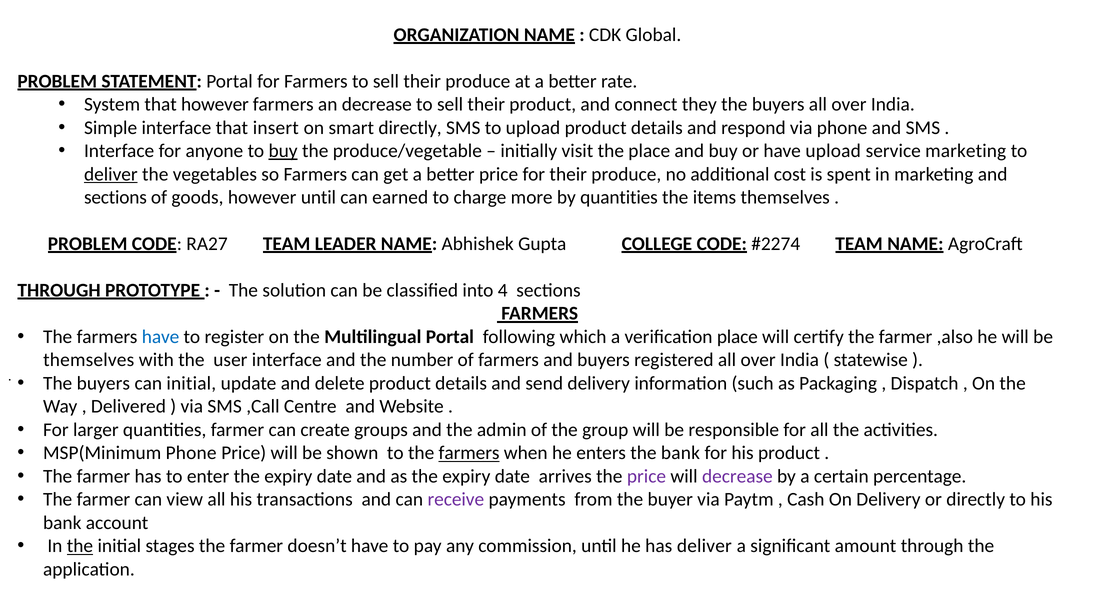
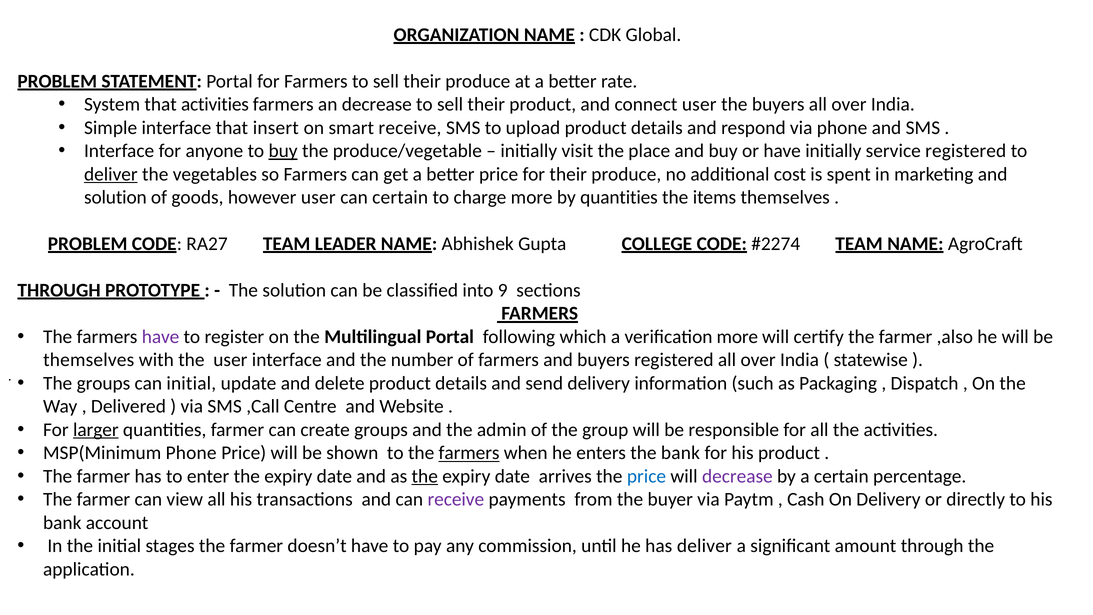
that however: however -> activities (215, 104)
connect they: they -> user (699, 104)
smart directly: directly -> receive (410, 128)
have upload: upload -> initially (833, 151)
service marketing: marketing -> registered (966, 151)
sections: sections -> solution (115, 197)
however until: until -> user (318, 197)
can earned: earned -> certain (400, 197)
4: 4 -> 9 (503, 290)
have colour: blue -> purple (161, 337)
verification place: place -> more (737, 337)
buyers: buyers -> groups (103, 383)
larger underline: none -> present (96, 430)
the underline: none -> present (425, 476)
price colour: purple -> blue (646, 476)
the underline: present -> none (80, 546)
